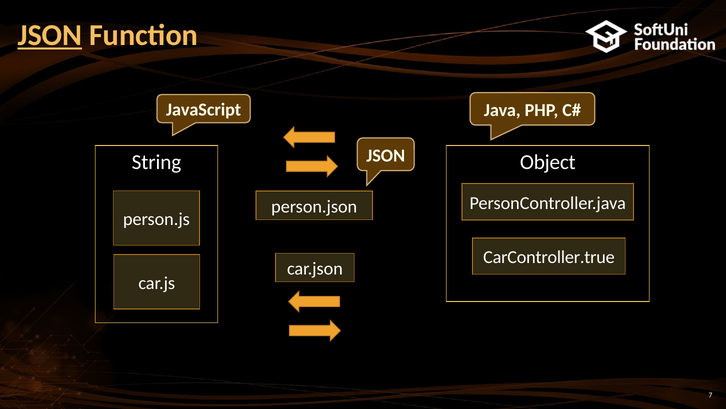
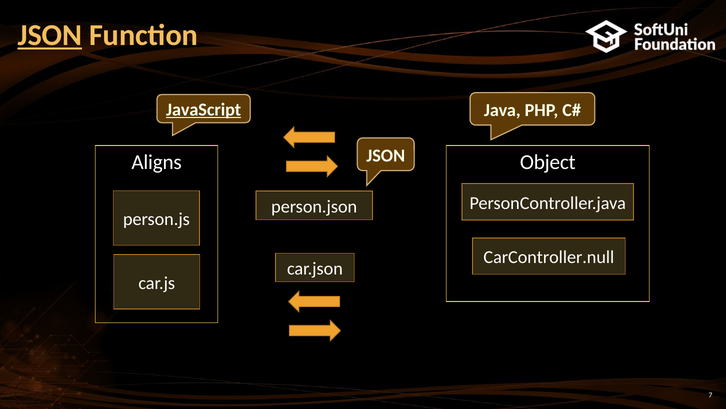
JavaScript underline: none -> present (204, 110)
String: String -> Aligns (157, 162)
CarController.true: CarController.true -> CarController.null (549, 257)
